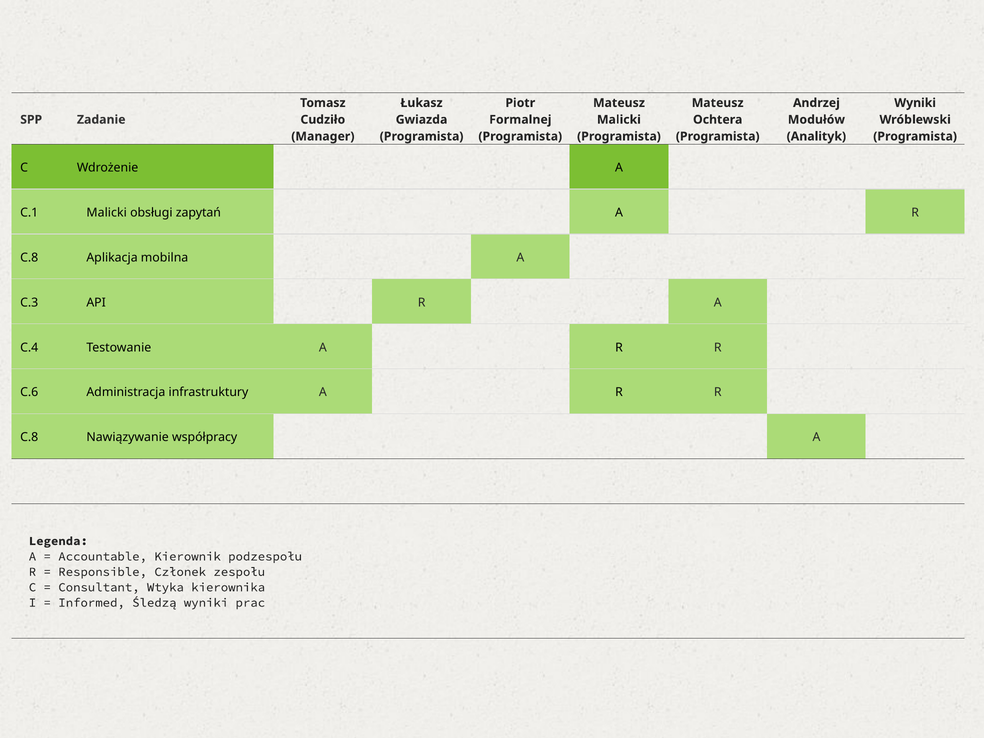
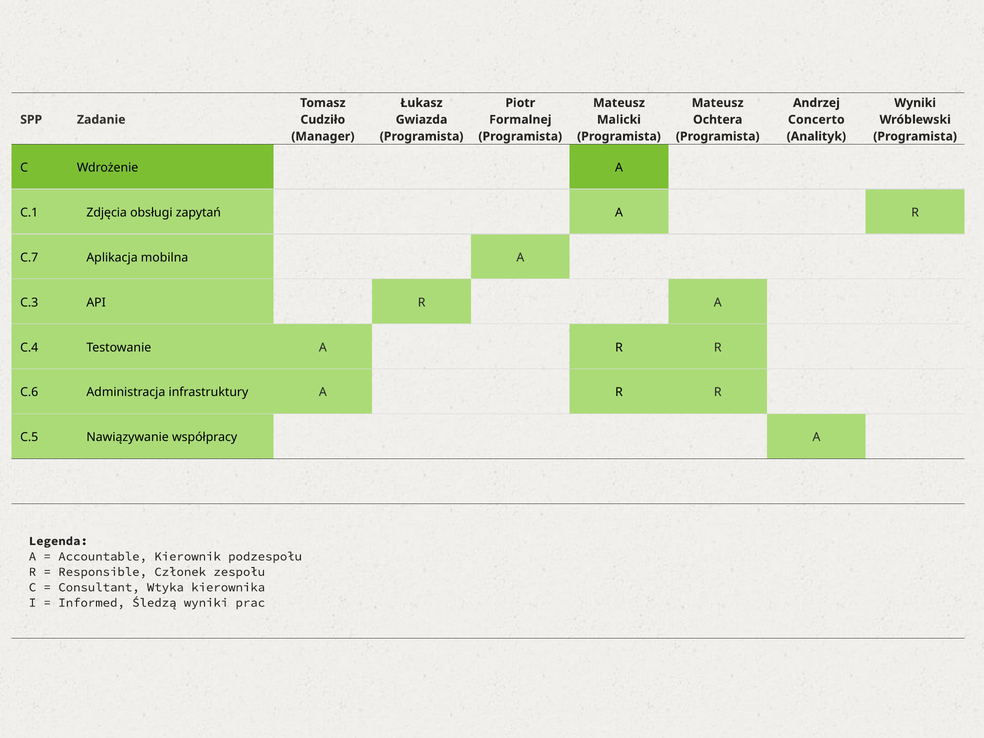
Modułów: Modułów -> Concerto (816, 120)
C.1 Malicki: Malicki -> Zdjęcia (107, 213)
C.8: C.8 -> C.7 (29, 258)
C.8: C.8 -> C.5 (29, 437)
